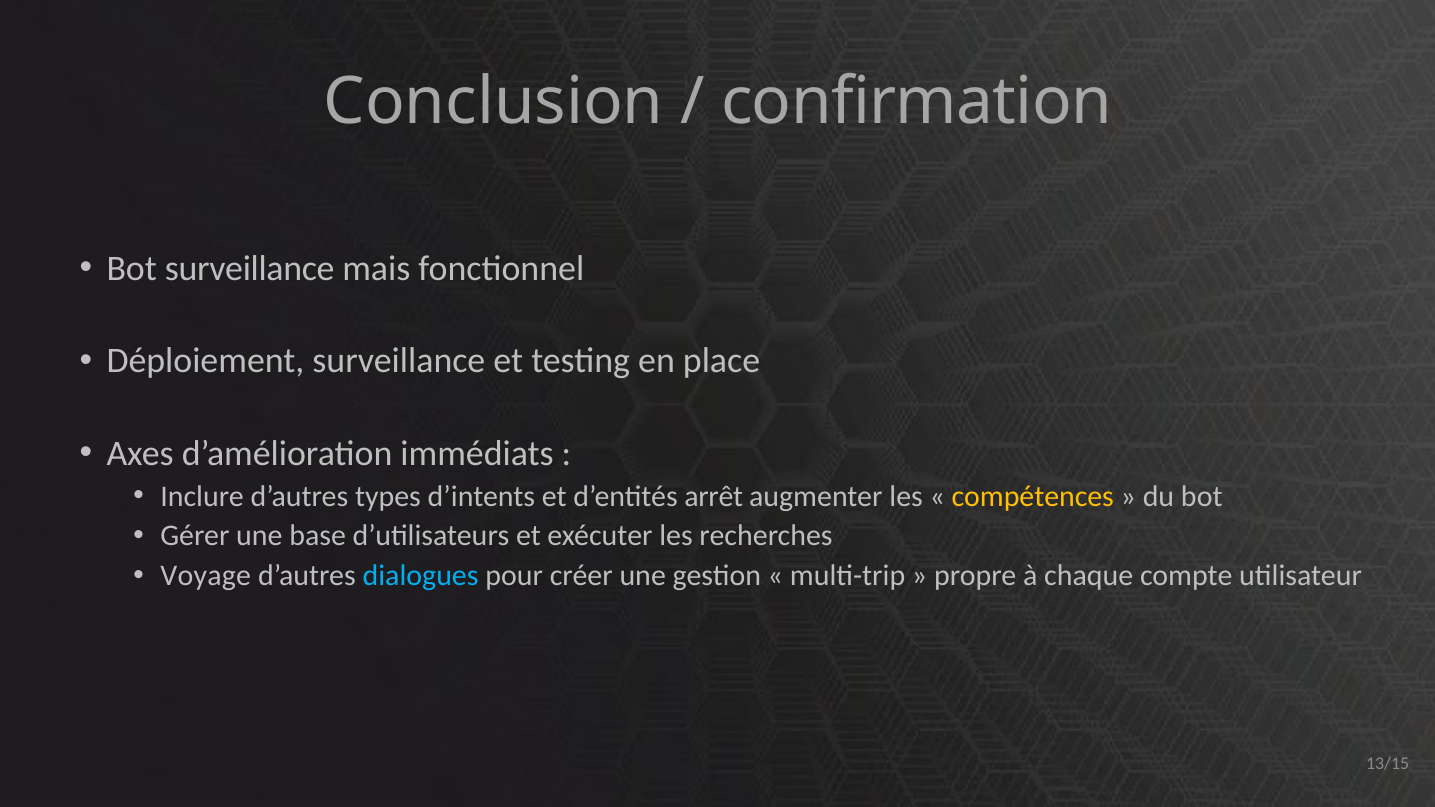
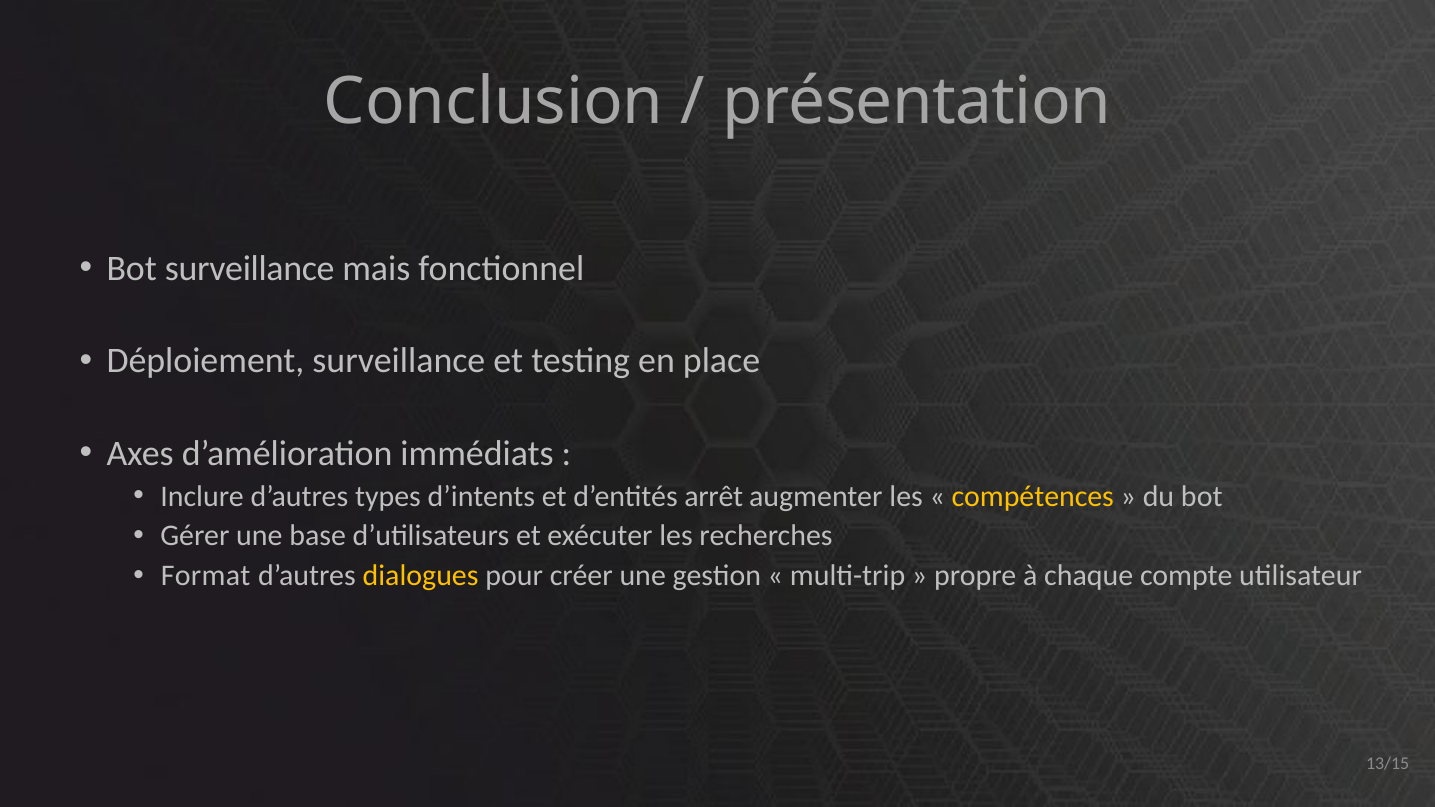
confirmation: confirmation -> présentation (917, 102)
Voyage: Voyage -> Format (206, 576)
dialogues colour: light blue -> yellow (421, 576)
